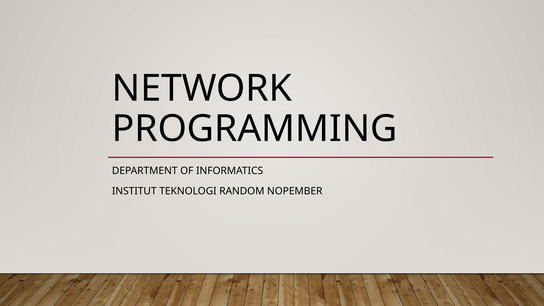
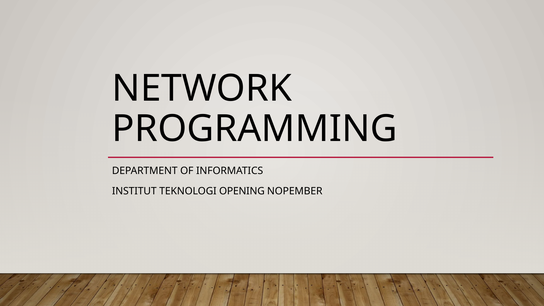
RANDOM: RANDOM -> OPENING (242, 191)
